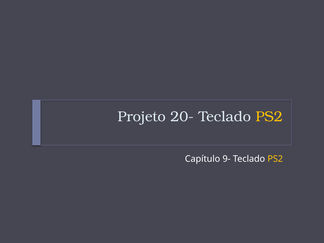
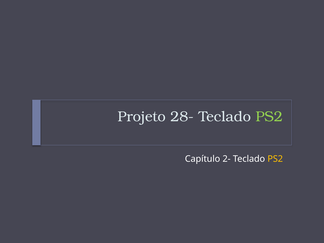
20-: 20- -> 28- (182, 117)
PS2 colour: yellow -> light green (269, 117)
9-: 9- -> 2- (227, 159)
